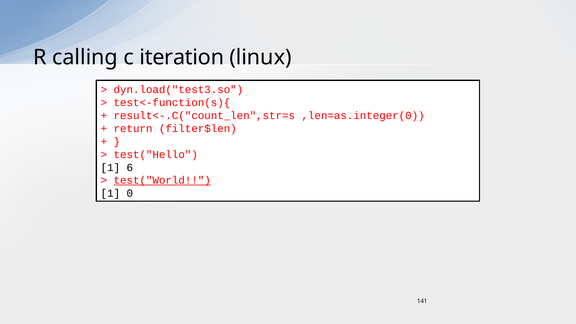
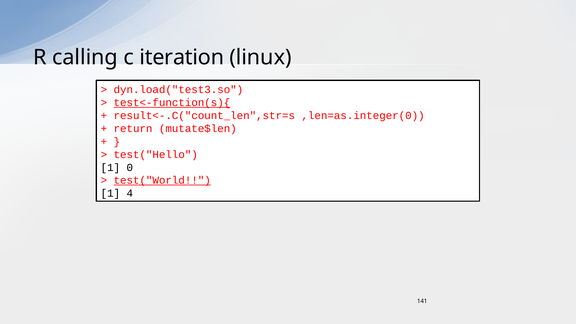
test<-function(s){ underline: none -> present (172, 103)
filter$len: filter$len -> mutate$len (198, 129)
6: 6 -> 0 (130, 167)
0: 0 -> 4 (130, 193)
